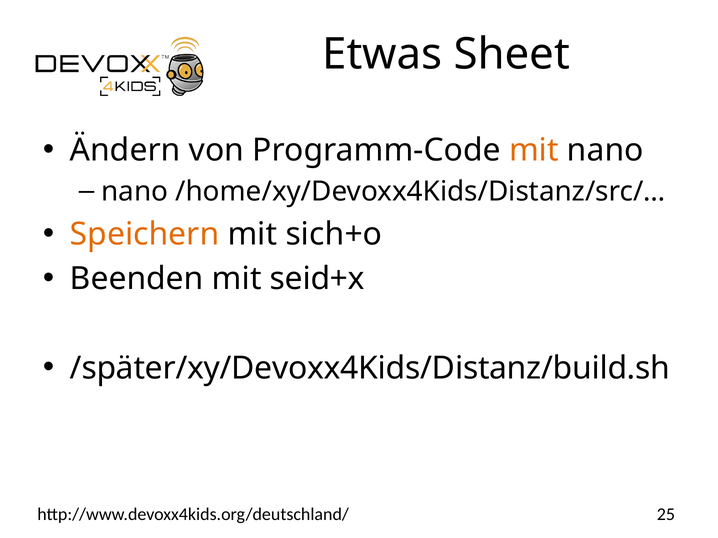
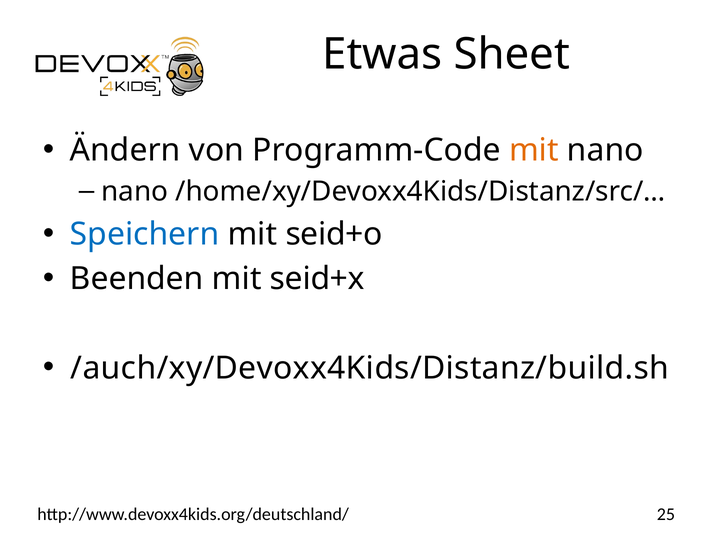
Speichern colour: orange -> blue (145, 234)
sich+o: sich+o -> seid+o (334, 234)
/später/xy/Devoxx4Kids/Distanz/build.sh: /später/xy/Devoxx4Kids/Distanz/build.sh -> /auch/xy/Devoxx4Kids/Distanz/build.sh (370, 368)
